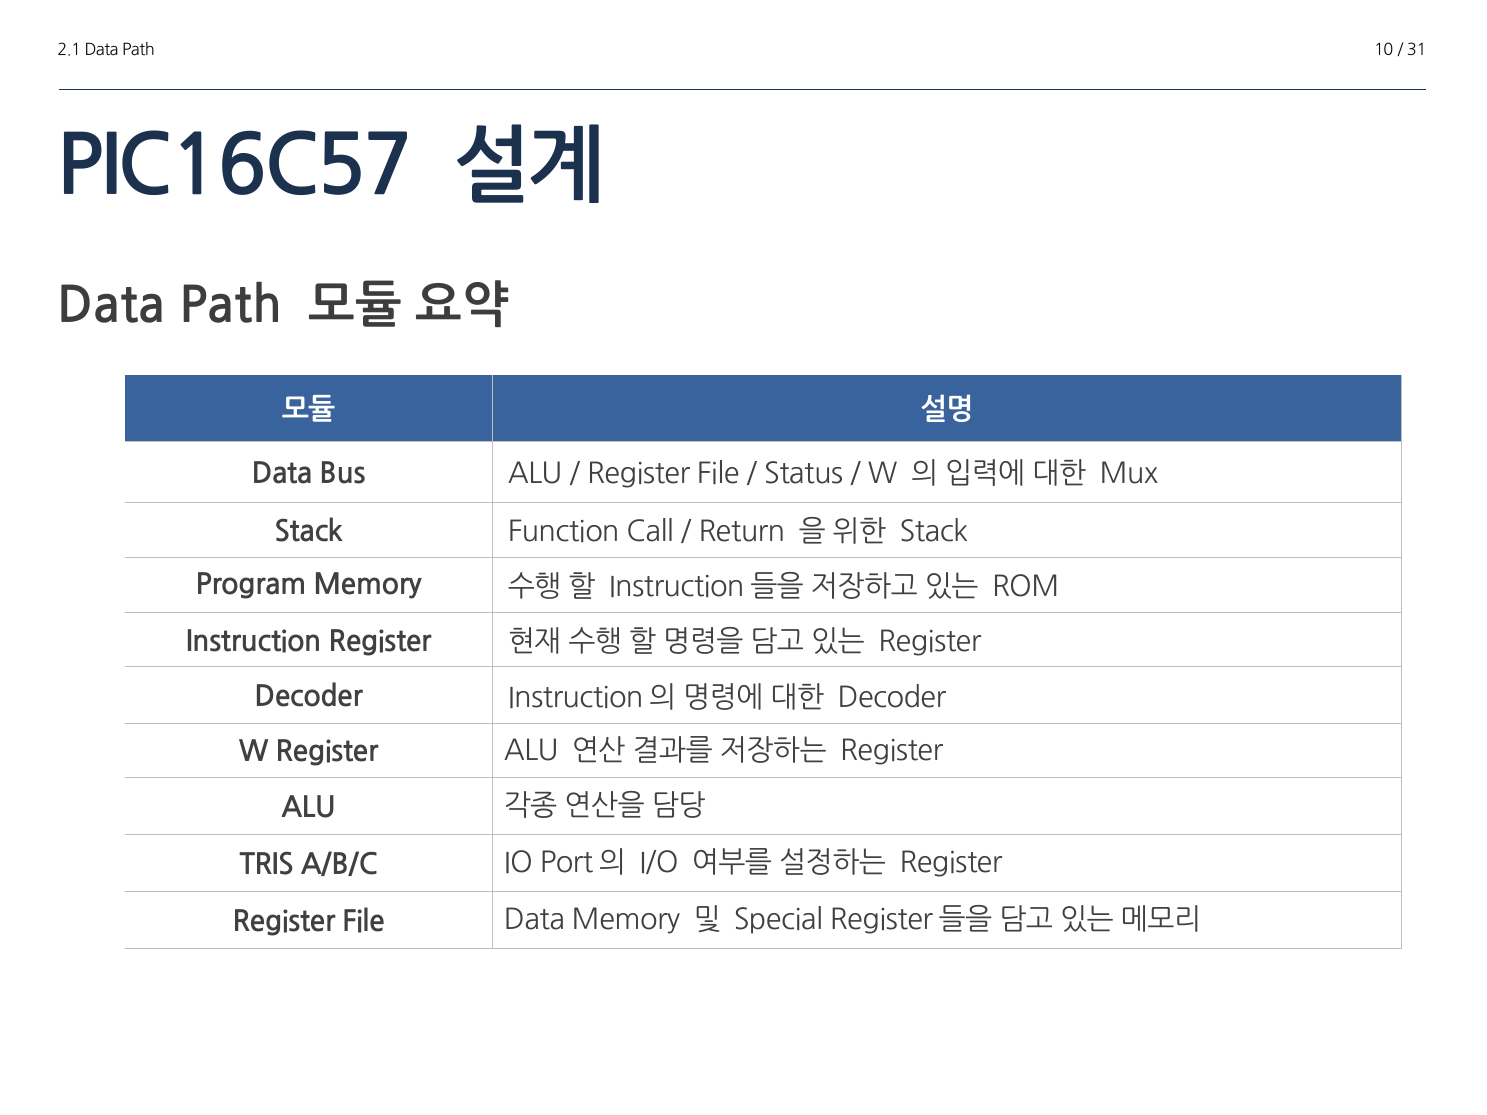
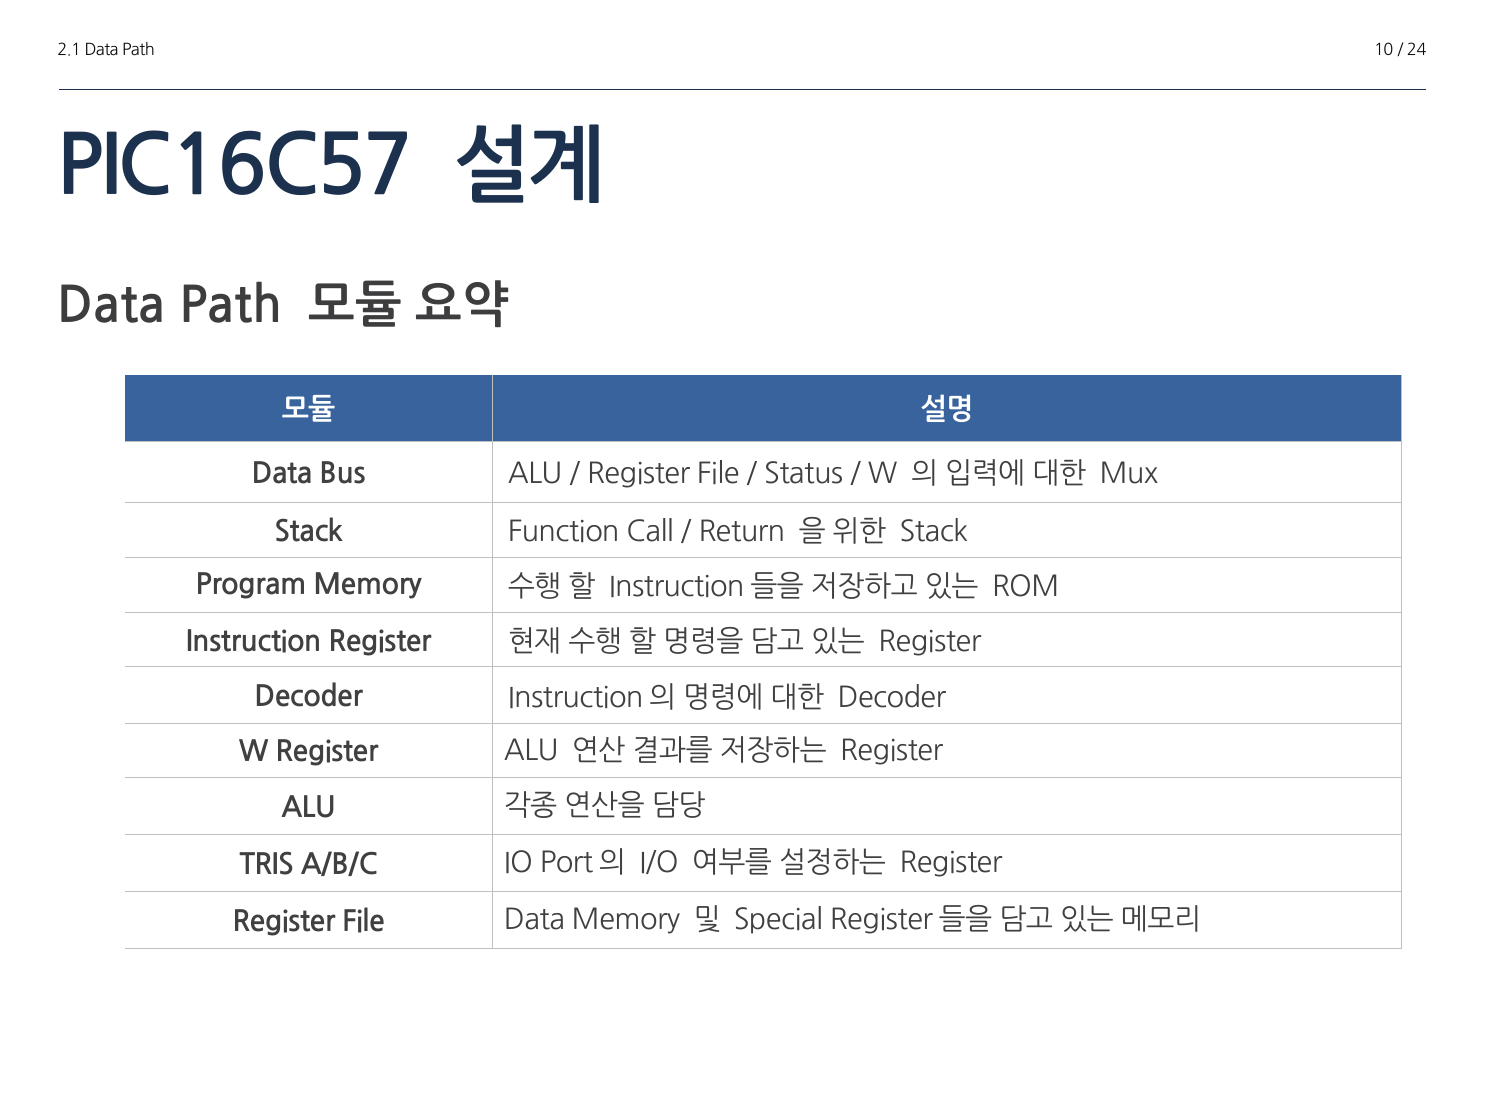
31: 31 -> 24 (1417, 50)
